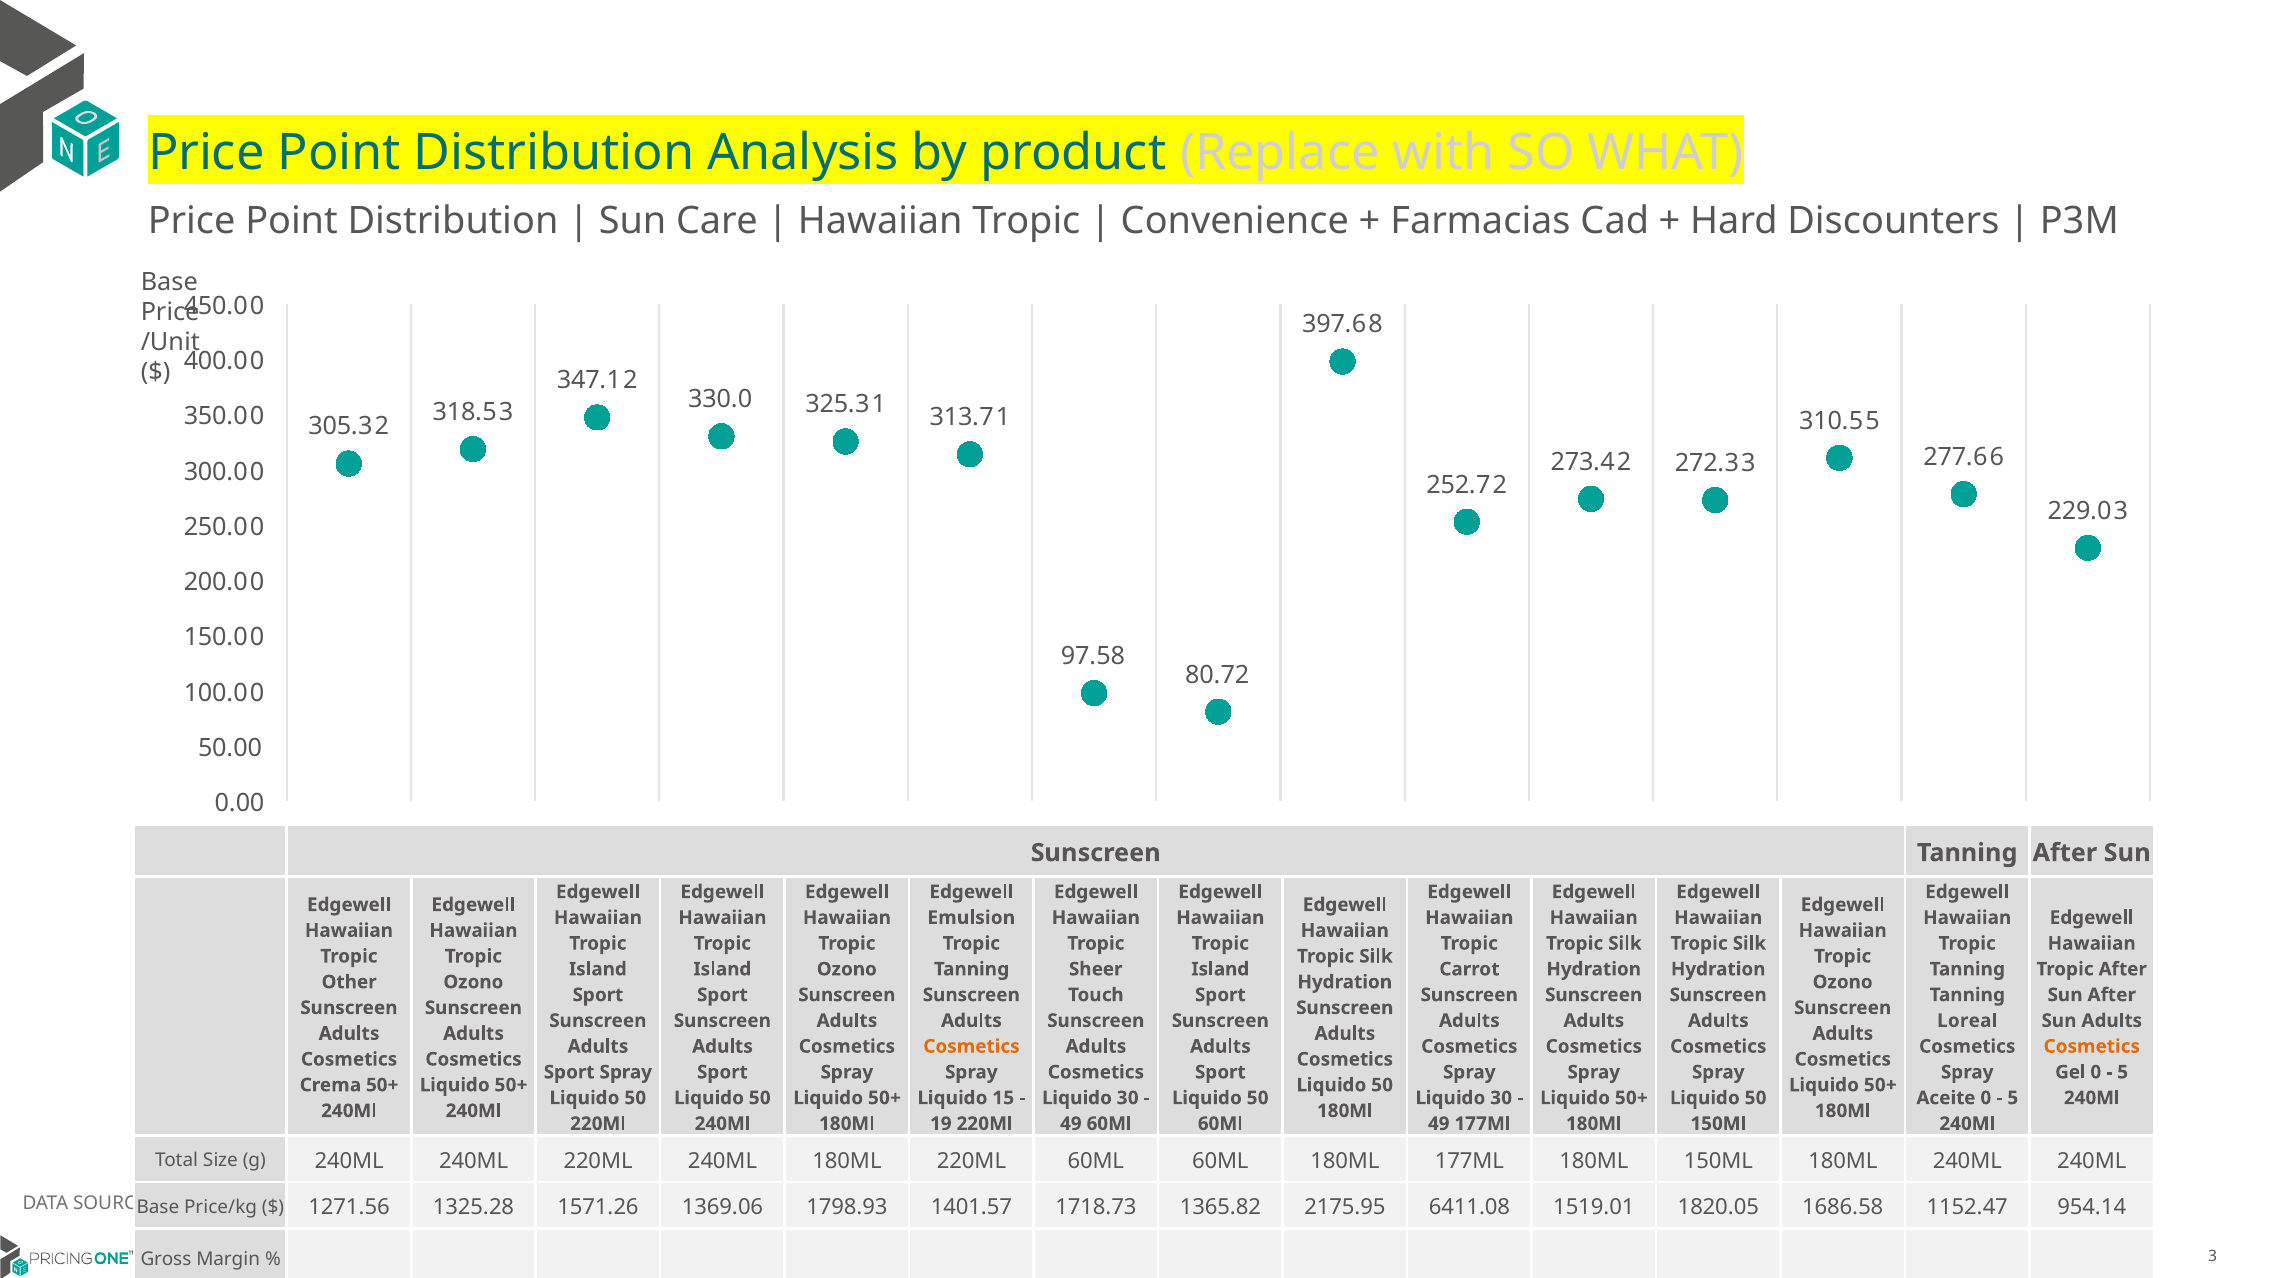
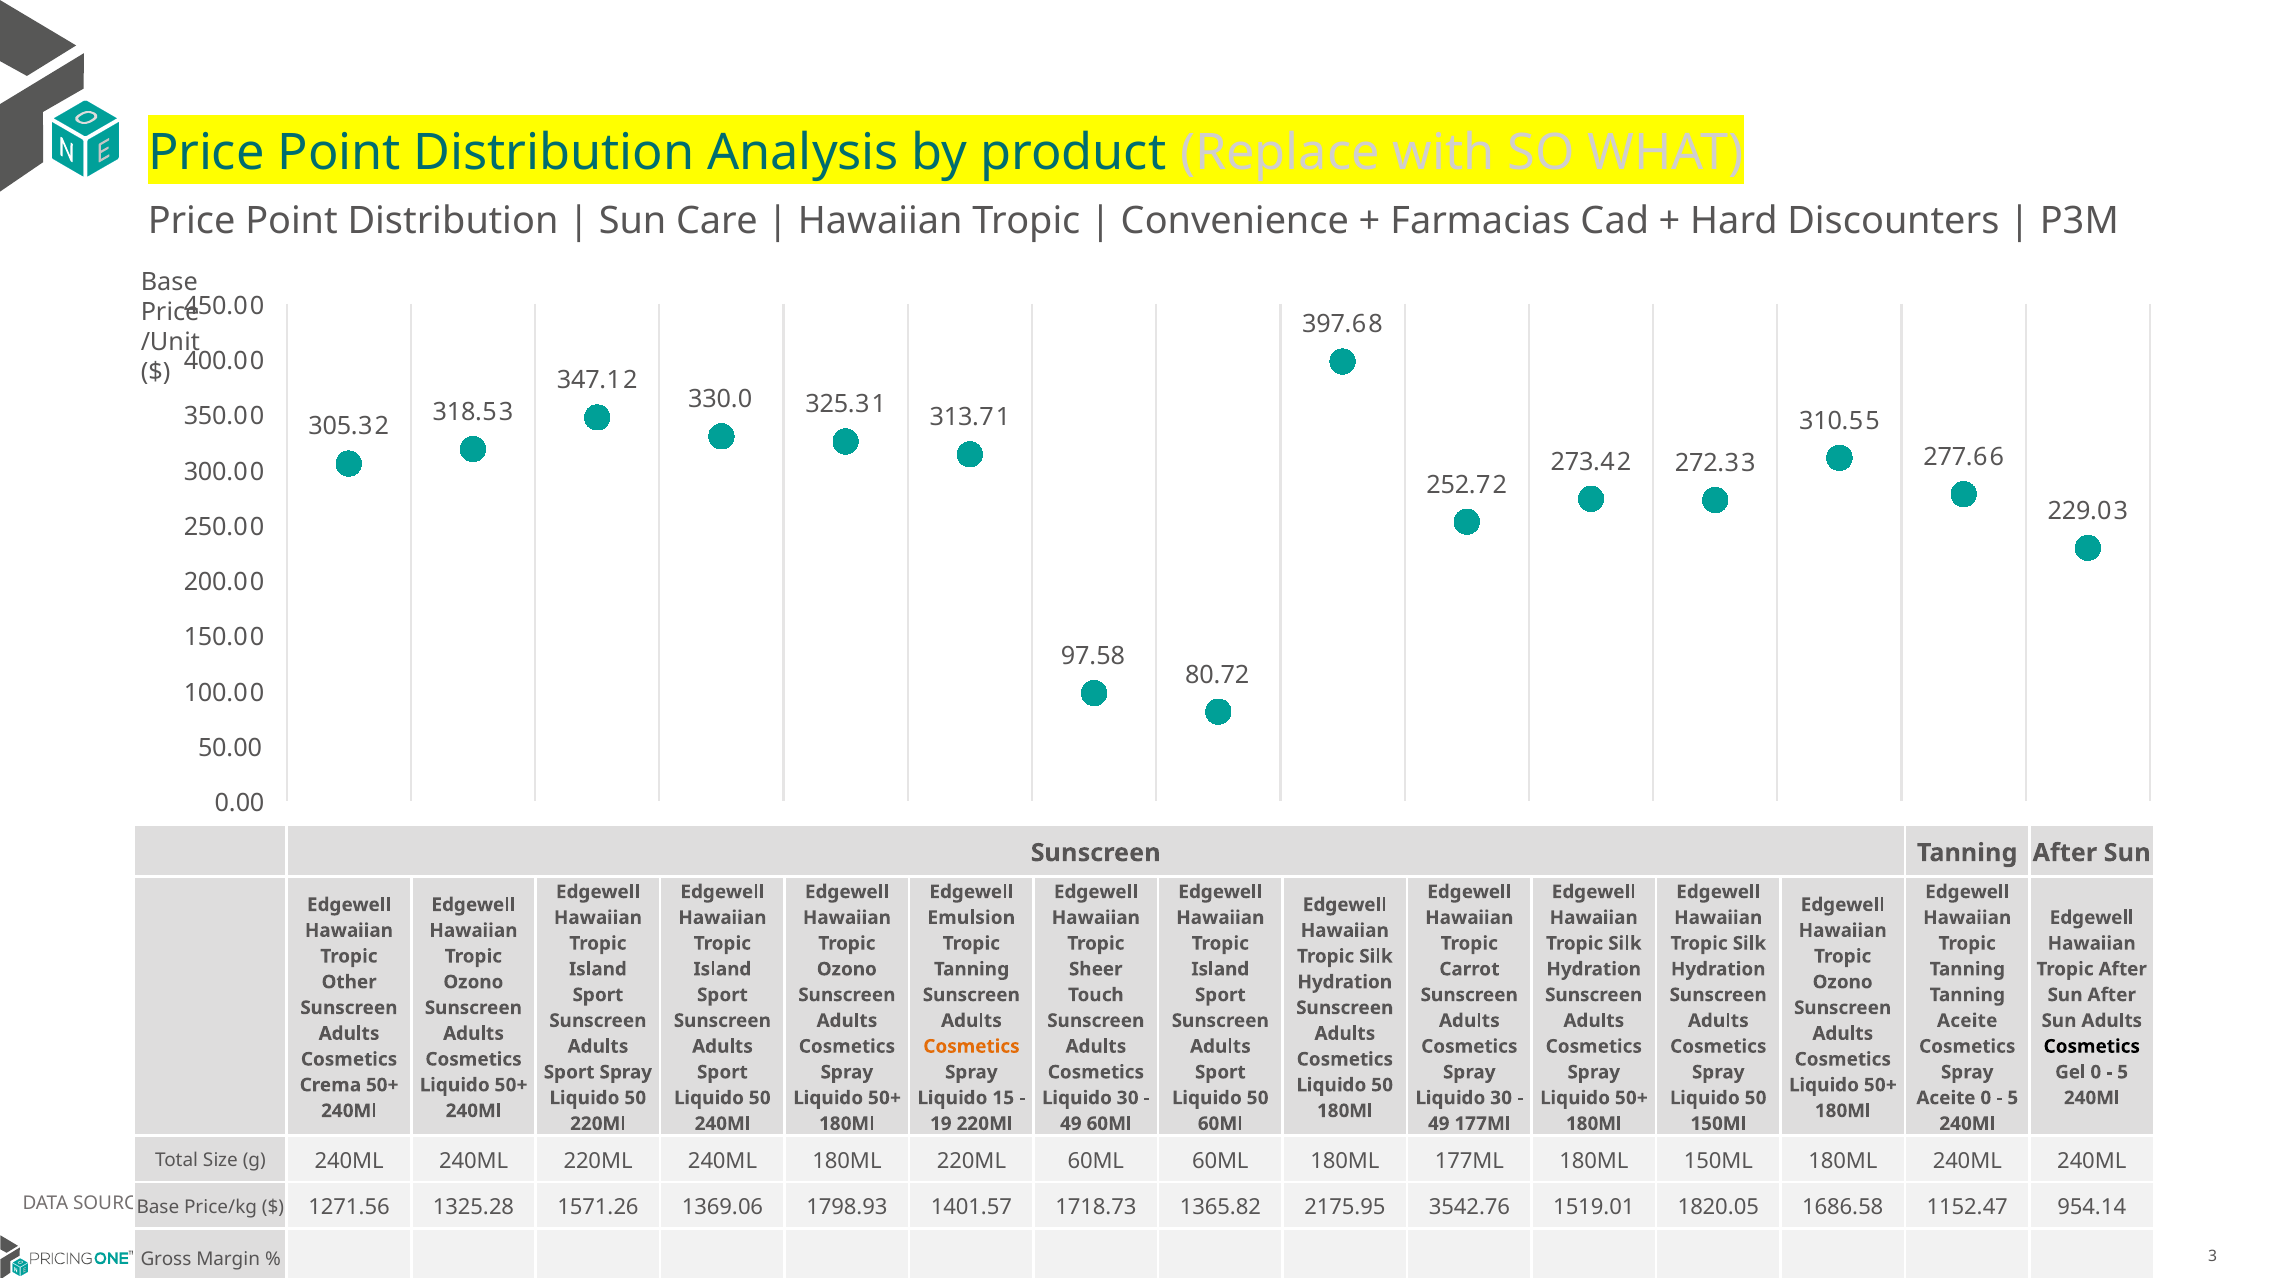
Loreal: Loreal -> Aceite (1967, 1021)
Cosmetics colour: orange -> black (2092, 1047)
6411.08: 6411.08 -> 3542.76 (1469, 1208)
